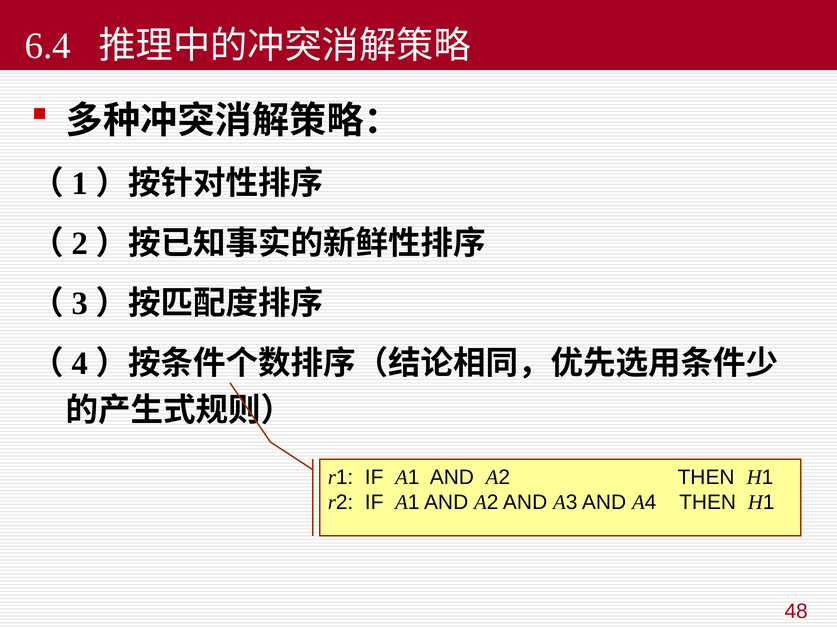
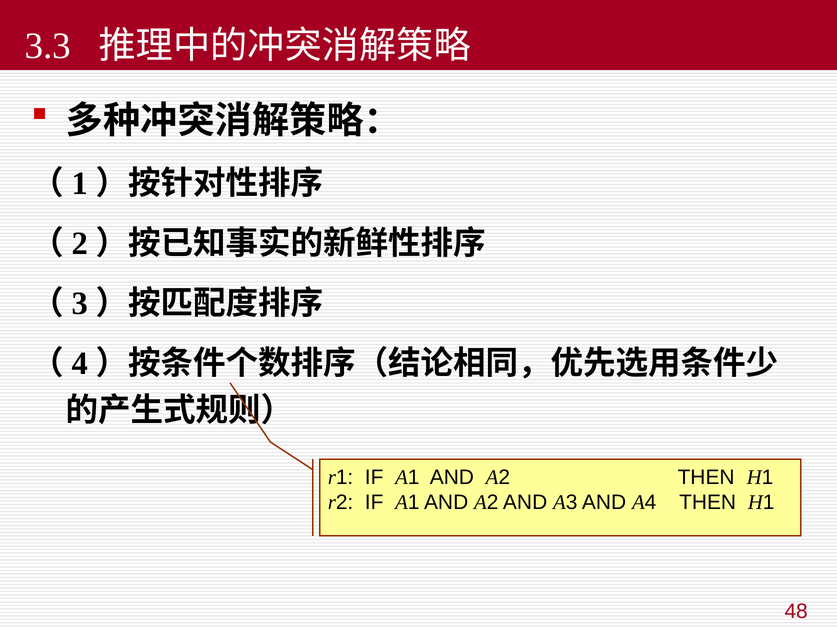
6.4: 6.4 -> 3.3 (48, 46)
